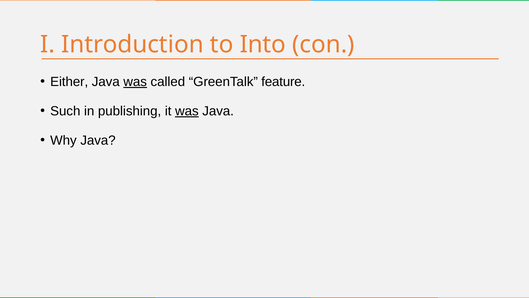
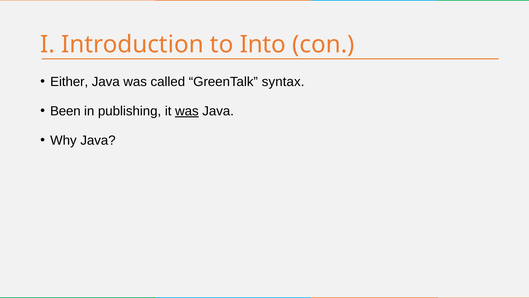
was underline: present -> none (135, 82)
feature: feature -> syntax (283, 82)
Such: Such -> Been (65, 111)
